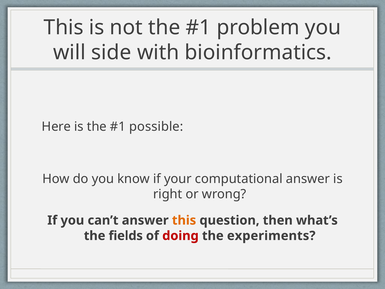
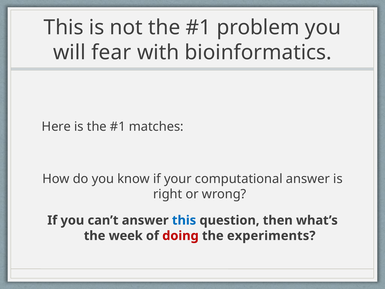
side: side -> fear (111, 52)
possible: possible -> matches (156, 126)
this colour: orange -> blue (184, 220)
fields: fields -> week (126, 236)
